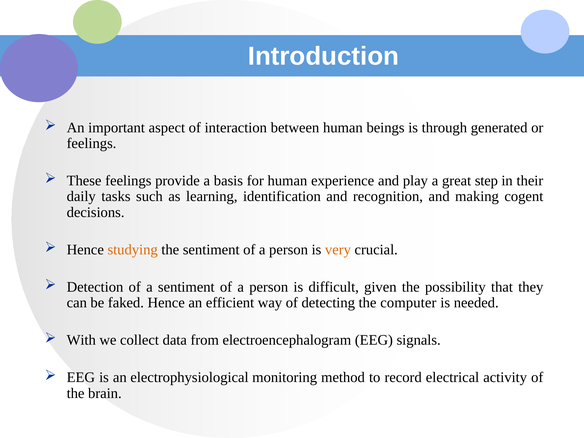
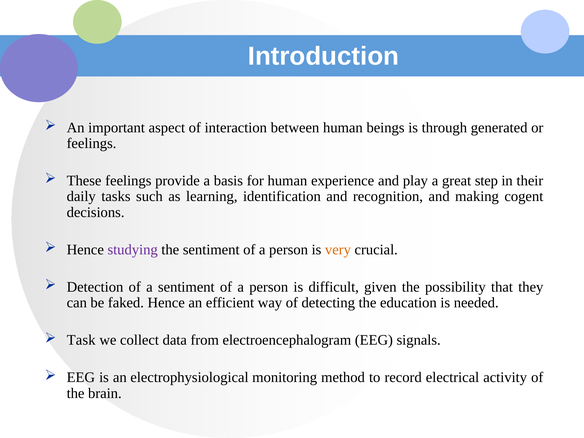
studying colour: orange -> purple (133, 250)
computer: computer -> education (408, 303)
With: With -> Task (81, 340)
